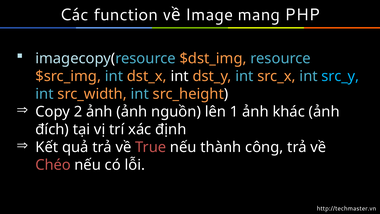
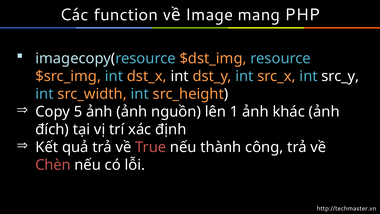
src_y colour: light blue -> white (340, 76)
2: 2 -> 5 (78, 112)
Chéo: Chéo -> Chèn (53, 165)
